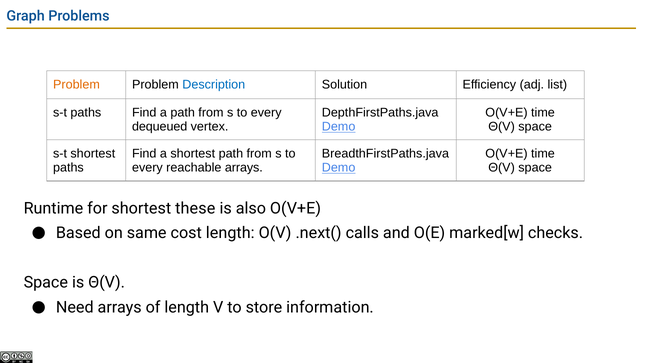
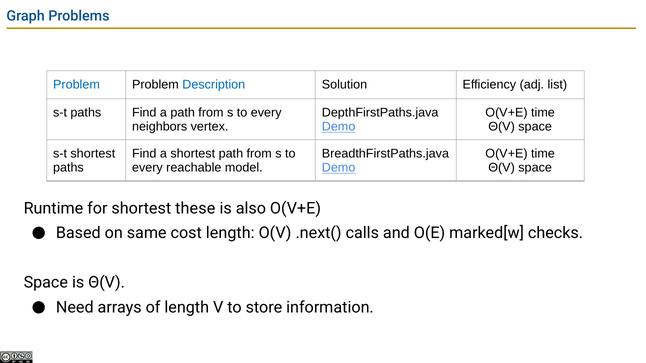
Problem colour: orange -> blue (76, 85)
dequeued: dequeued -> neighbors (160, 127)
reachable arrays: arrays -> model (244, 168)
